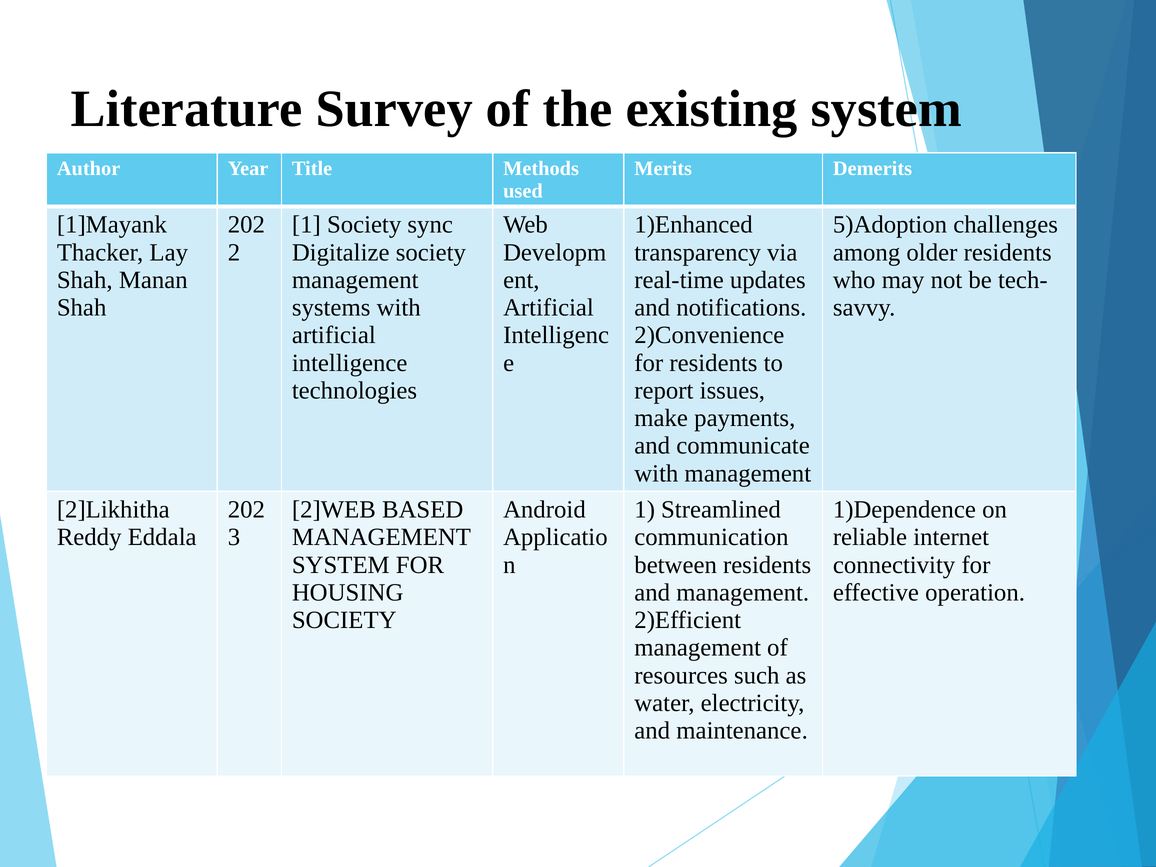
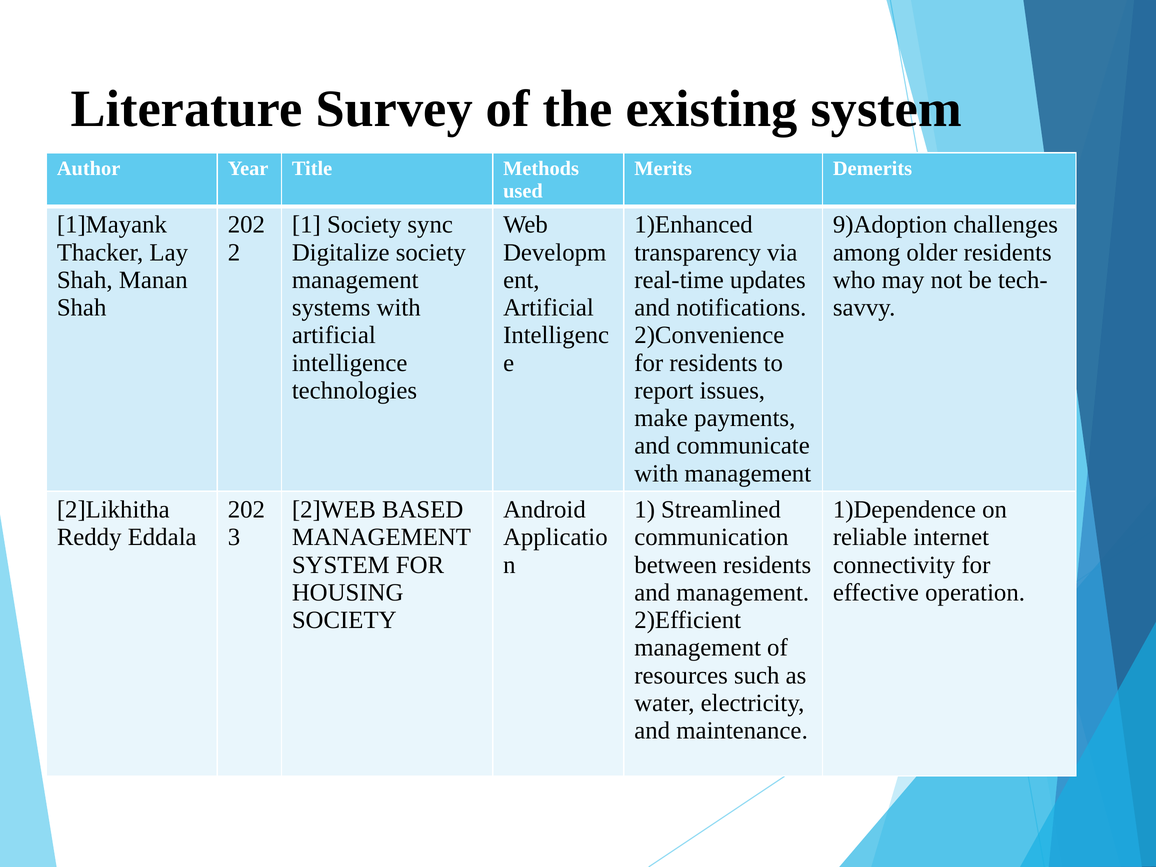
5)Adoption: 5)Adoption -> 9)Adoption (890, 225)
